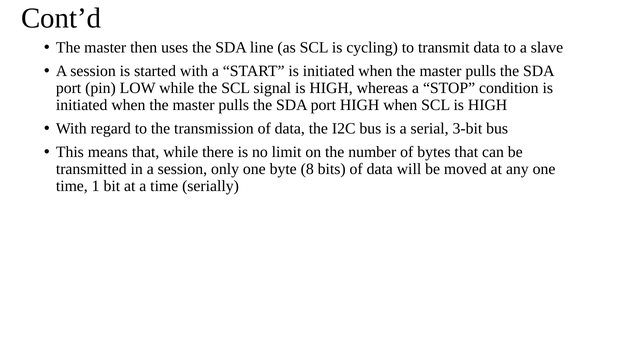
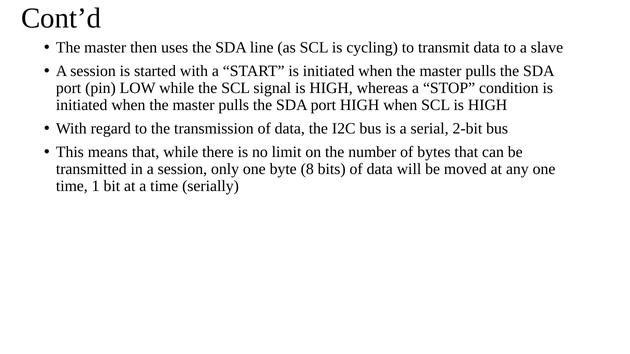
3-bit: 3-bit -> 2-bit (467, 129)
